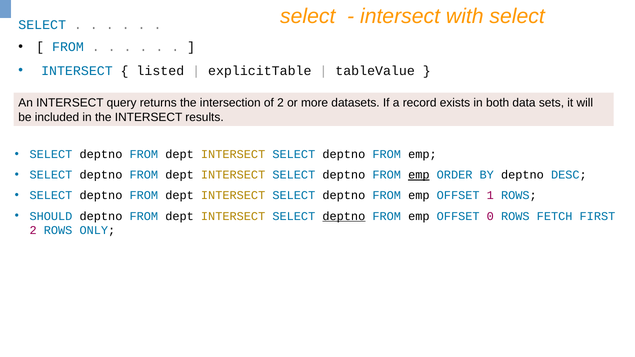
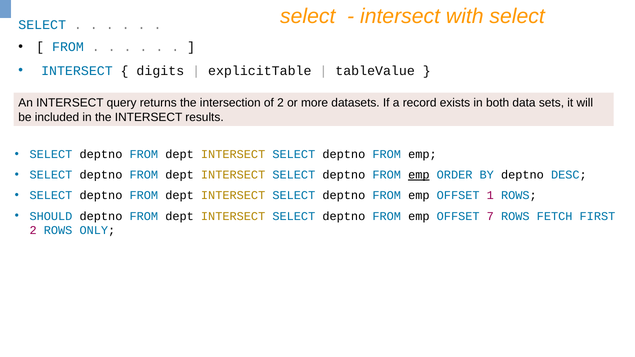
listed: listed -> digits (160, 71)
deptno underline: present -> none (344, 216)
0: 0 -> 7 (490, 216)
